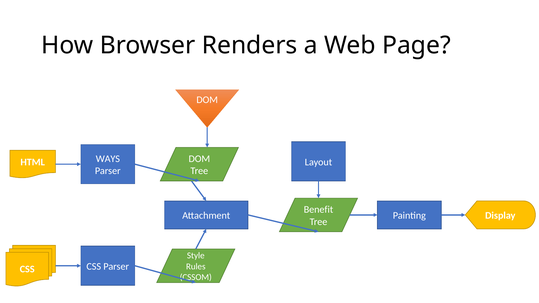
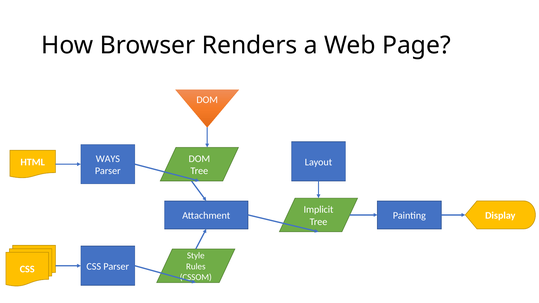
Benefit: Benefit -> Implicit (319, 210)
